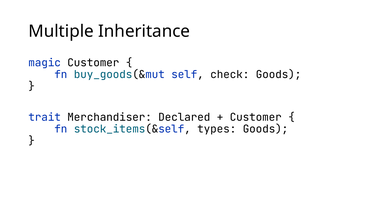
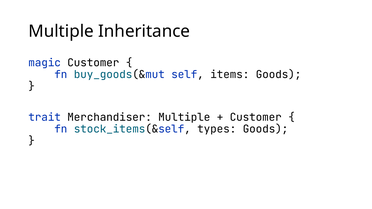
check: check -> items (230, 75)
Merchandiser Declared: Declared -> Multiple (184, 118)
